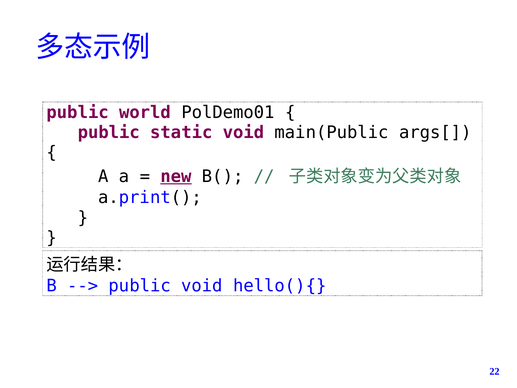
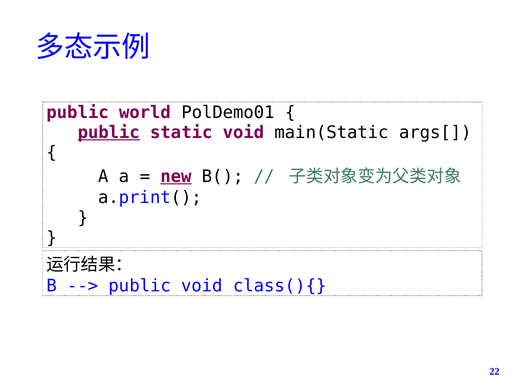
public underline: none -> present (109, 132)
main(Public: main(Public -> main(Static (332, 132)
hello(){: hello(){ -> class(){ (280, 286)
